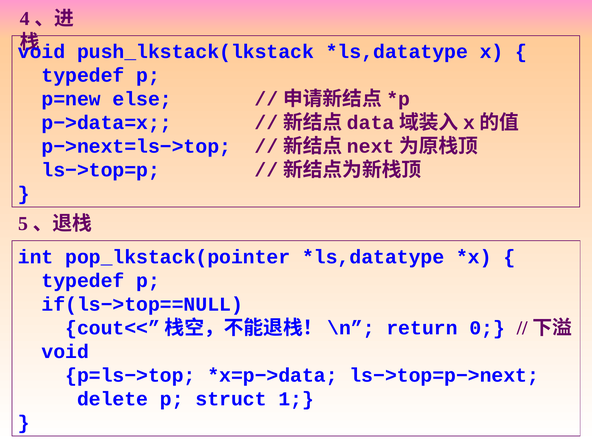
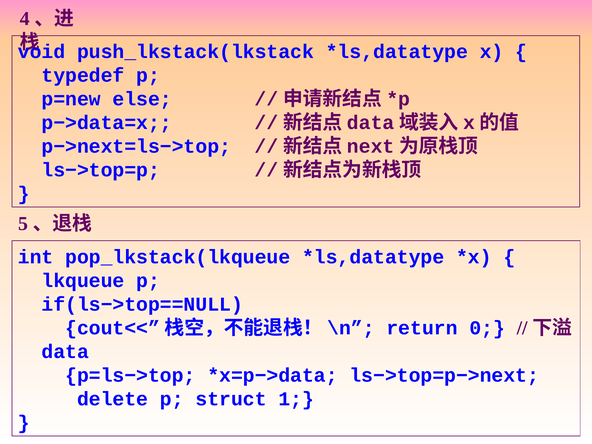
pop_lkstack(pointer: pop_lkstack(pointer -> pop_lkstack(lkqueue (178, 257)
typedef: typedef -> lkqueue (83, 281)
void: void -> data (65, 352)
